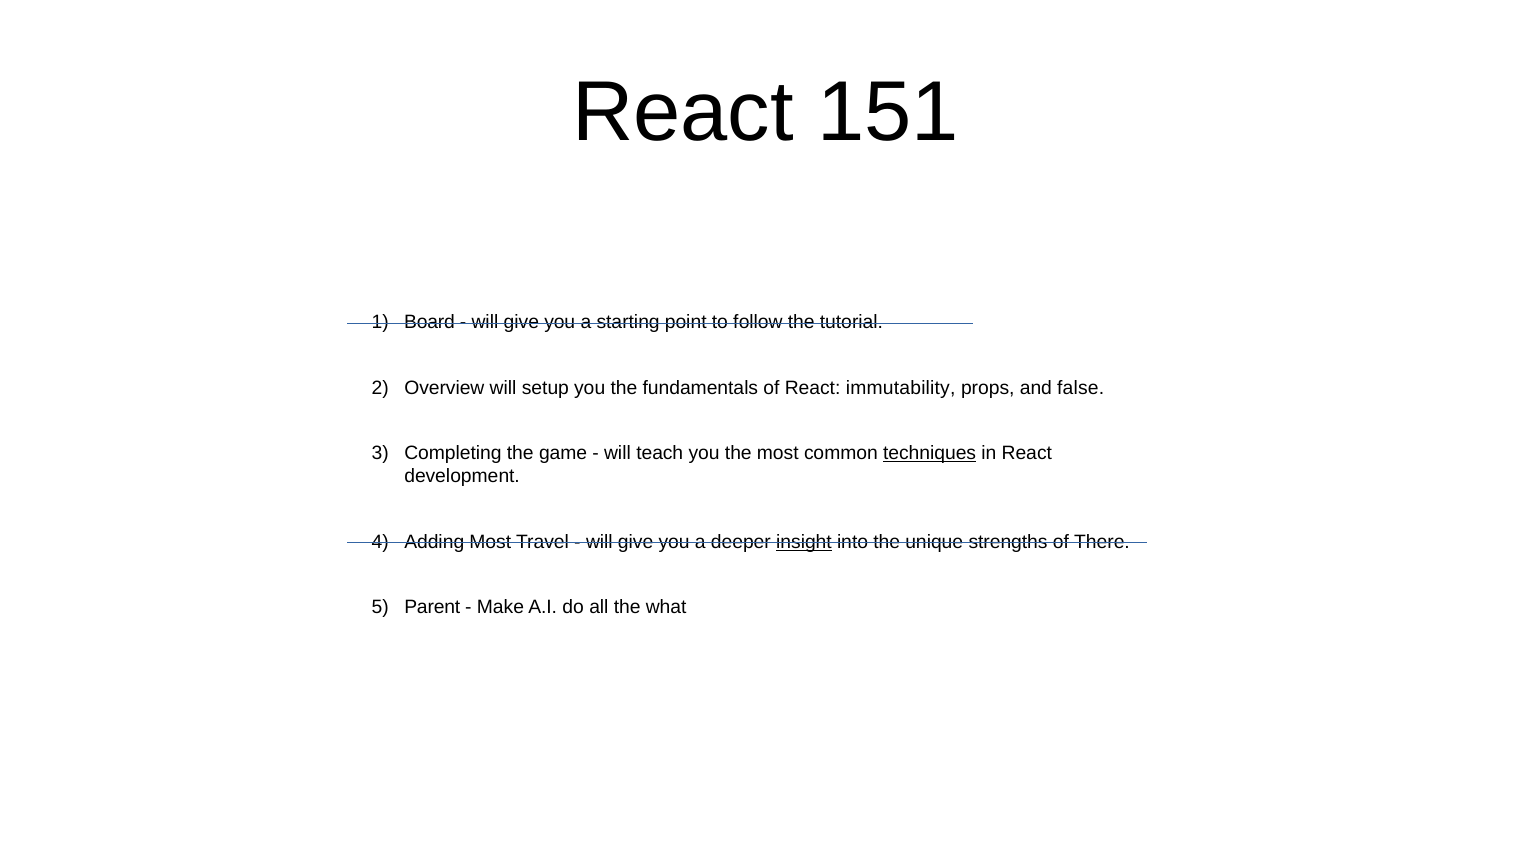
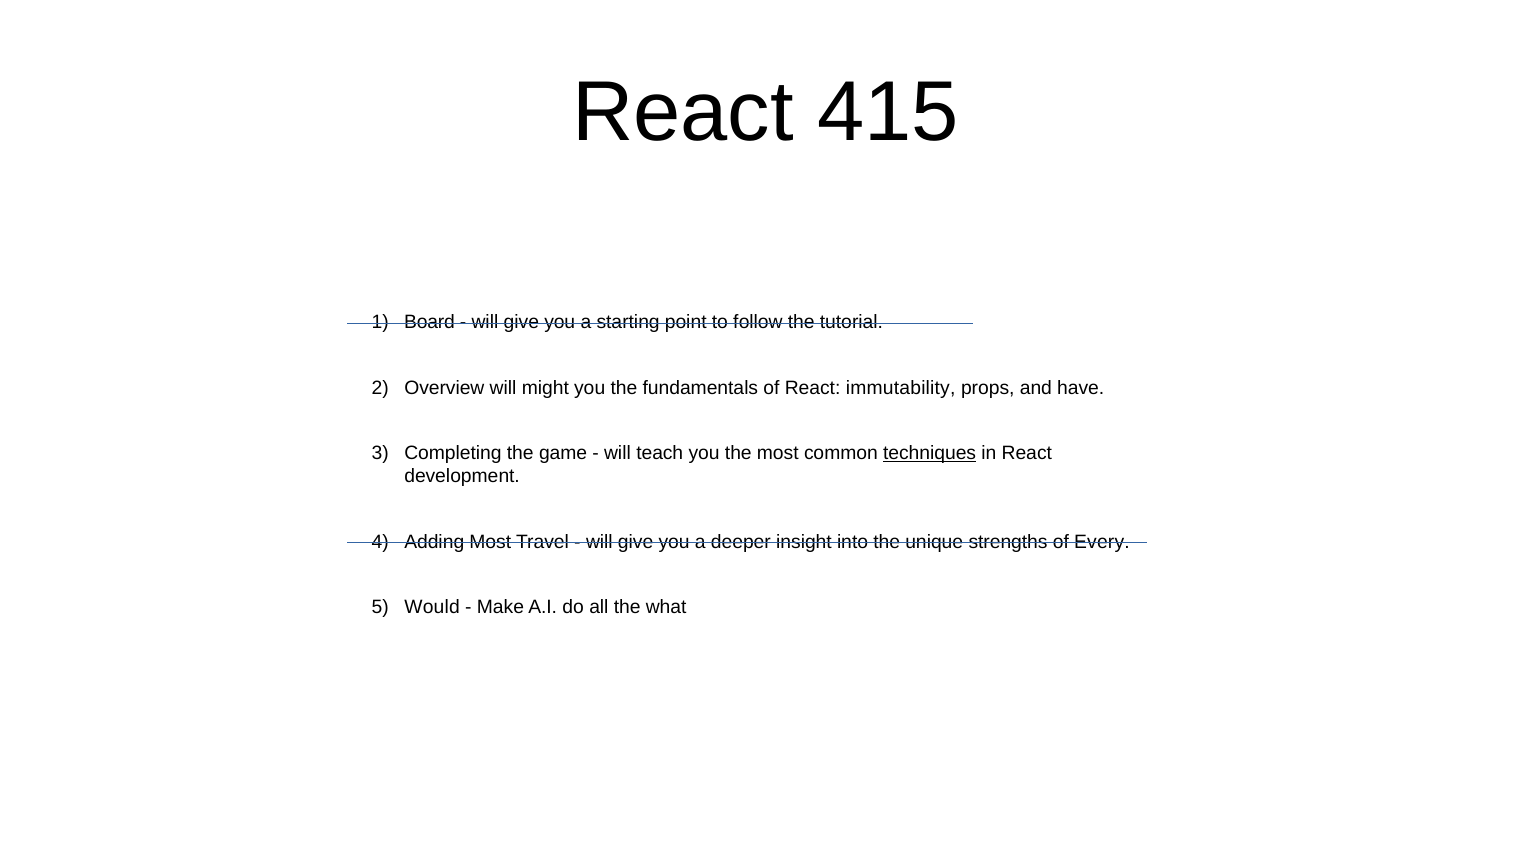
151: 151 -> 415 (888, 112)
setup: setup -> might (545, 388)
false: false -> have (1081, 388)
insight underline: present -> none (804, 542)
There: There -> Every (1102, 542)
Parent: Parent -> Would (432, 607)
